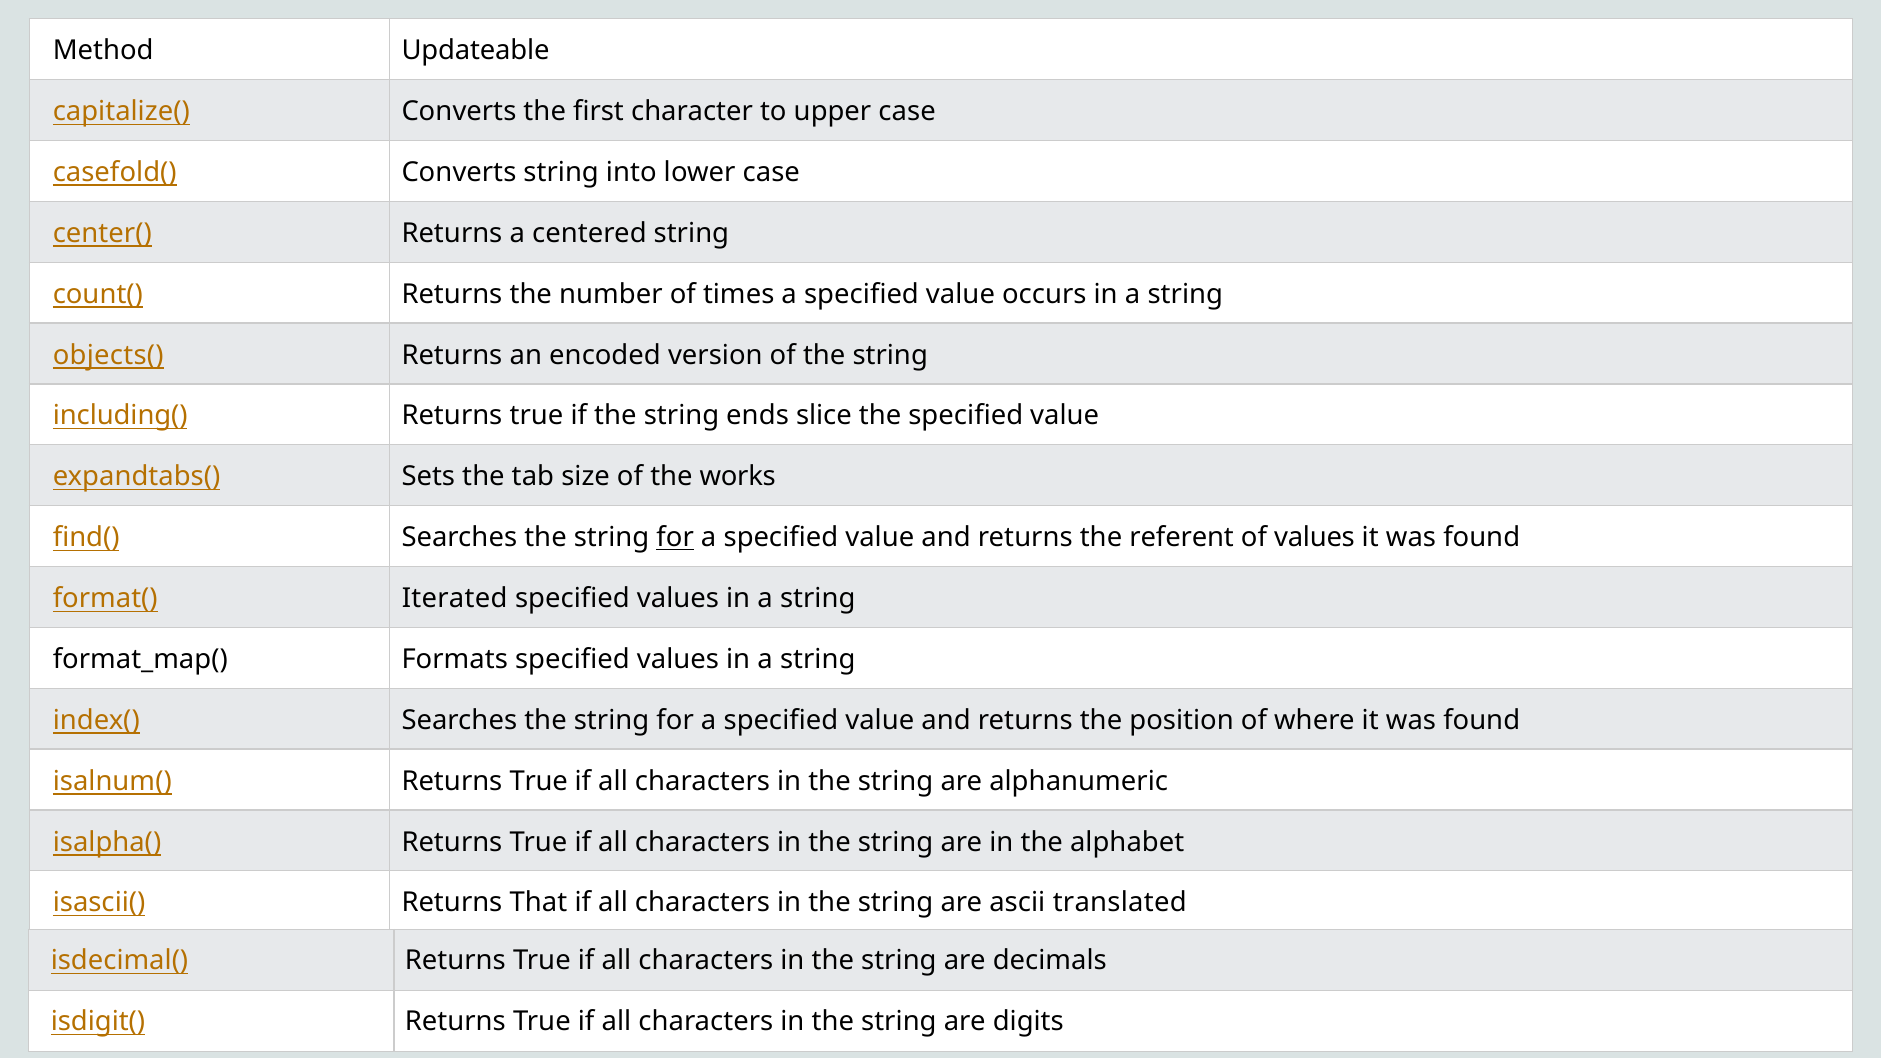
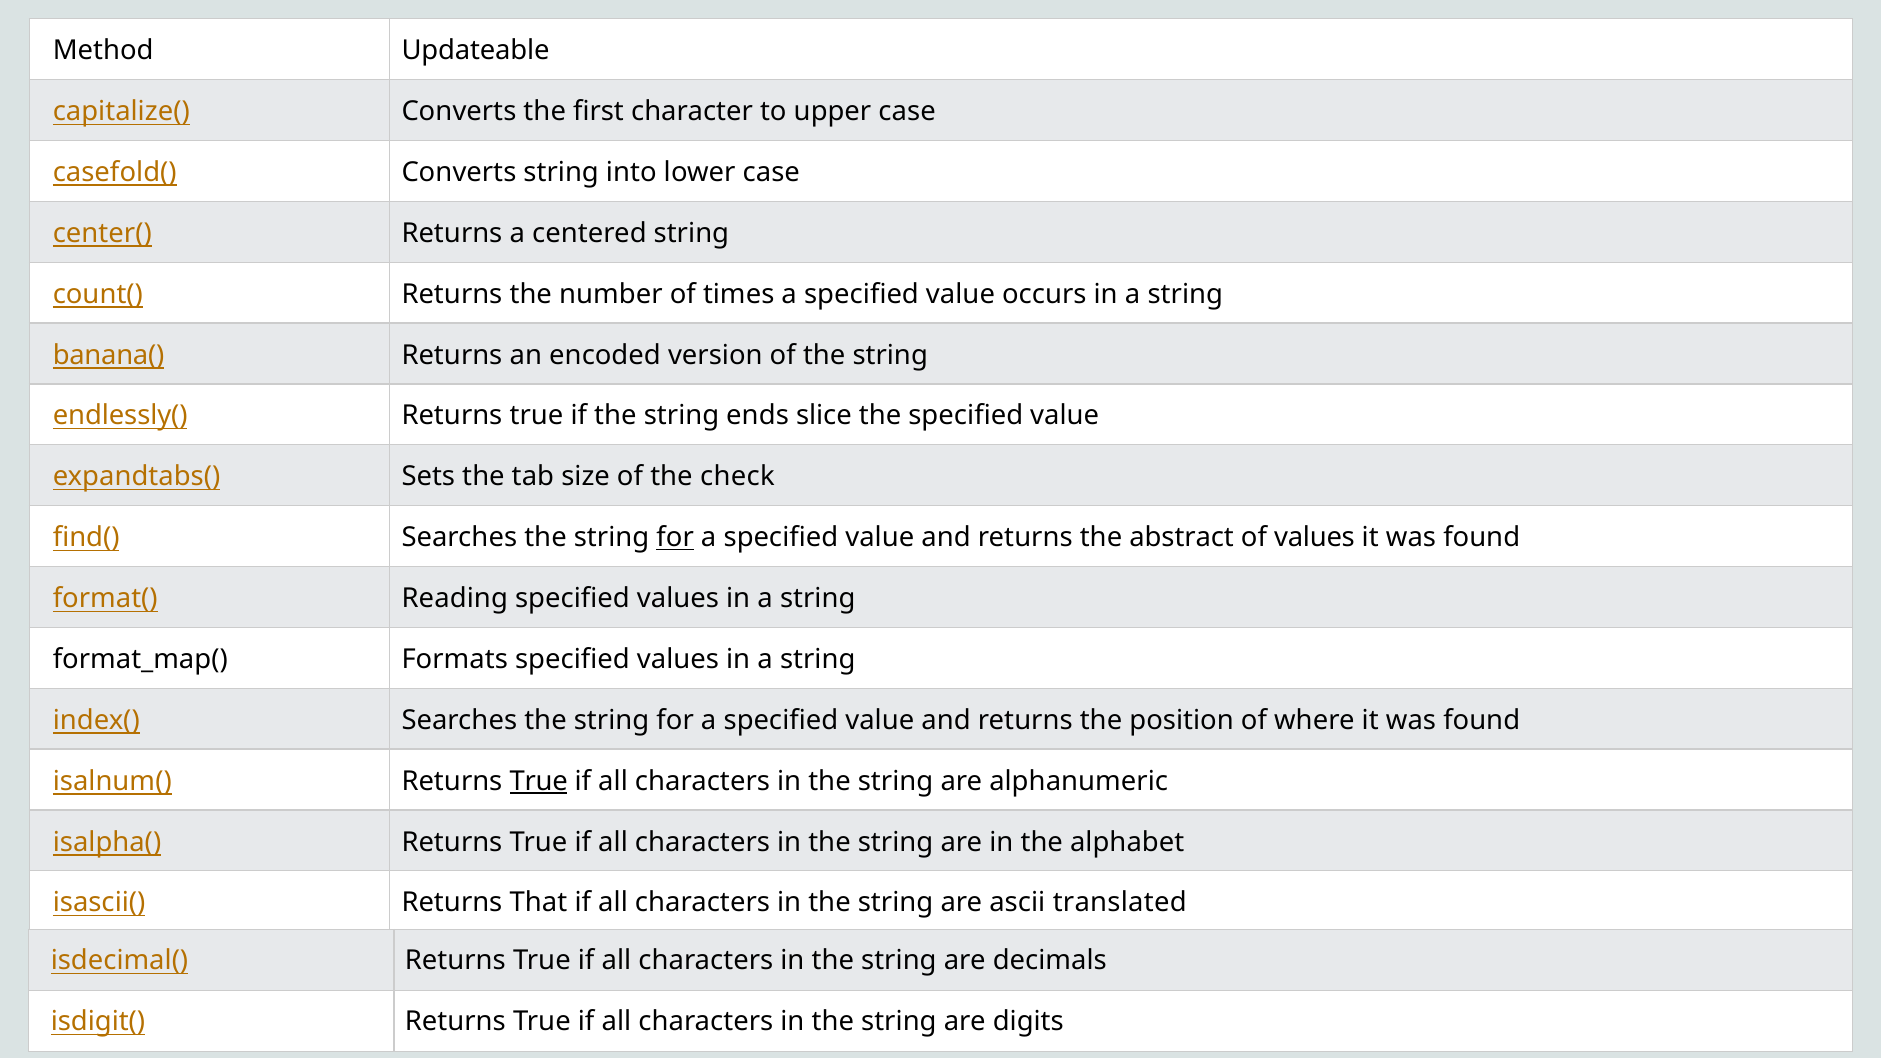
objects(: objects( -> banana( (109, 355)
including(: including( -> endlessly( (120, 416)
works: works -> check (737, 477)
referent: referent -> abstract (1182, 538)
Iterated: Iterated -> Reading (455, 599)
True underline: none -> present (539, 781)
